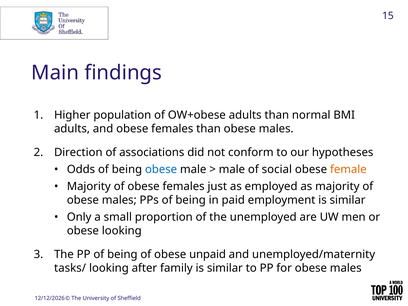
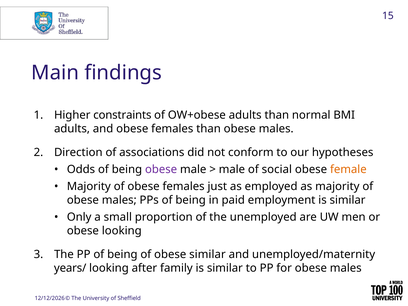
population: population -> constraints (122, 115)
obese colour: blue -> purple (161, 169)
obese unpaid: unpaid -> similar (207, 255)
tasks/: tasks/ -> years/ (70, 268)
